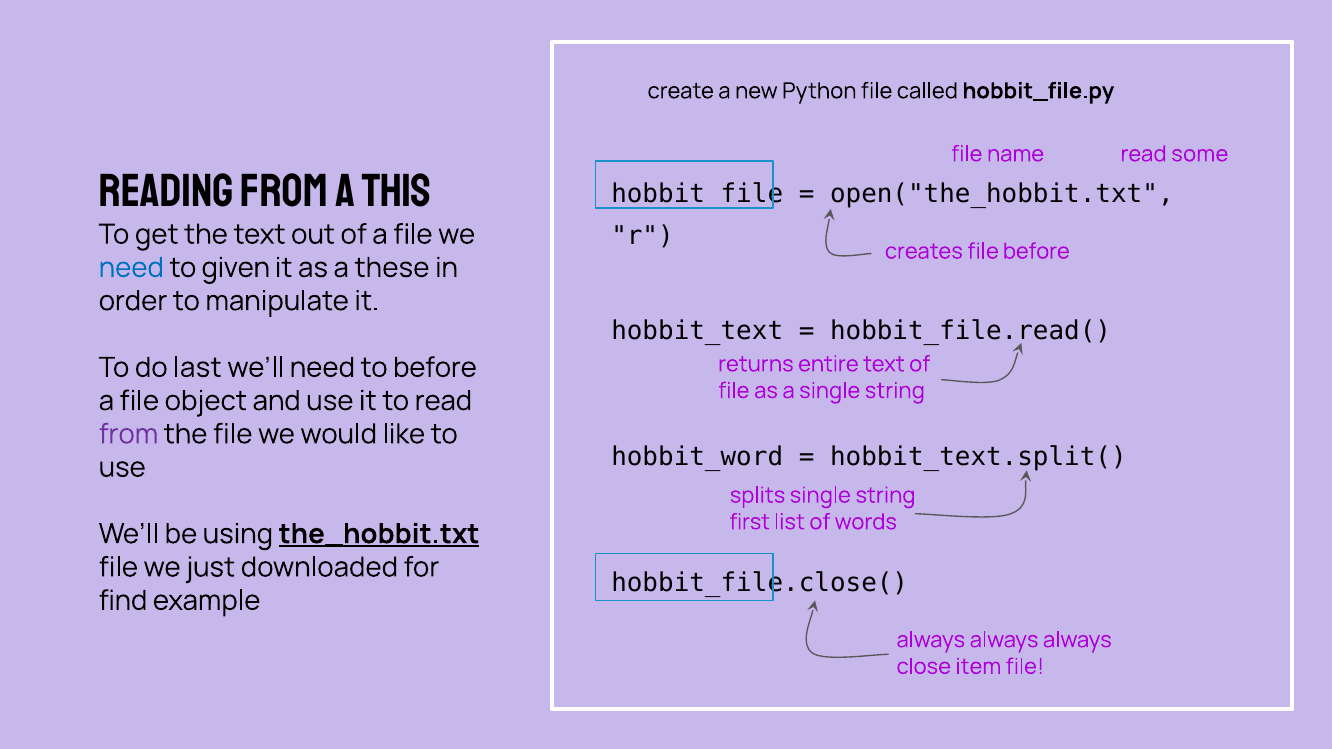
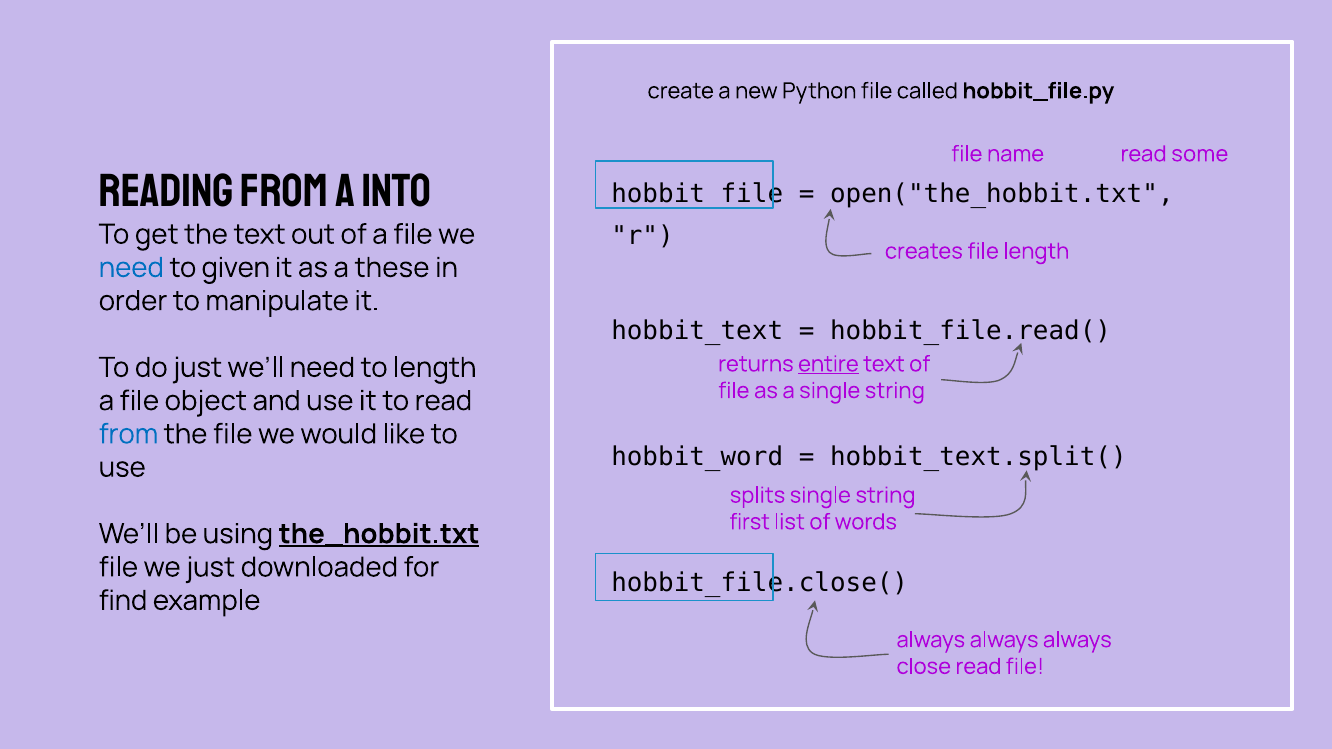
This: This -> Into (396, 191)
file before: before -> length (1036, 251)
entire underline: none -> present (828, 364)
do last: last -> just (198, 368)
to before: before -> length (435, 368)
from colour: purple -> blue (128, 434)
close item: item -> read (978, 667)
